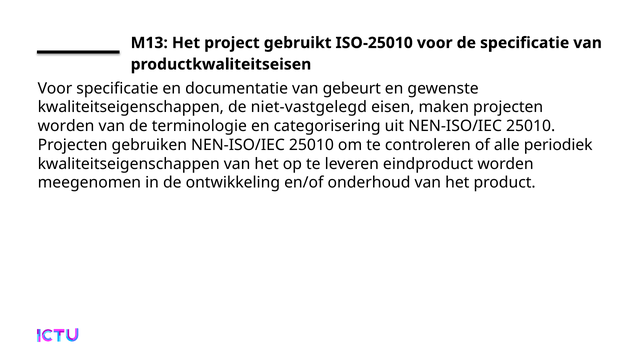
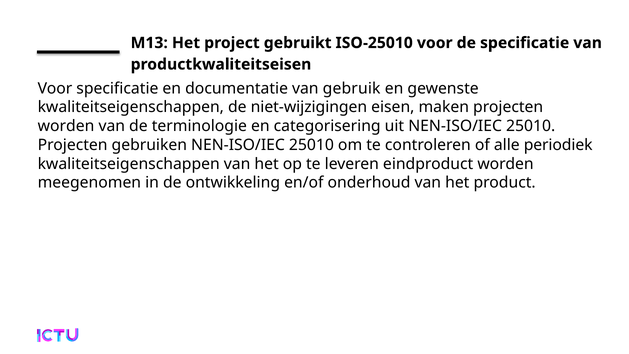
gebeurt: gebeurt -> gebruik (352, 88)
niet-vastgelegd: niet-vastgelegd -> niet-wijzigingen (309, 107)
